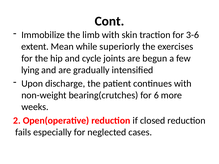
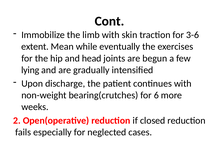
superiorly: superiorly -> eventually (120, 47)
cycle: cycle -> head (92, 58)
